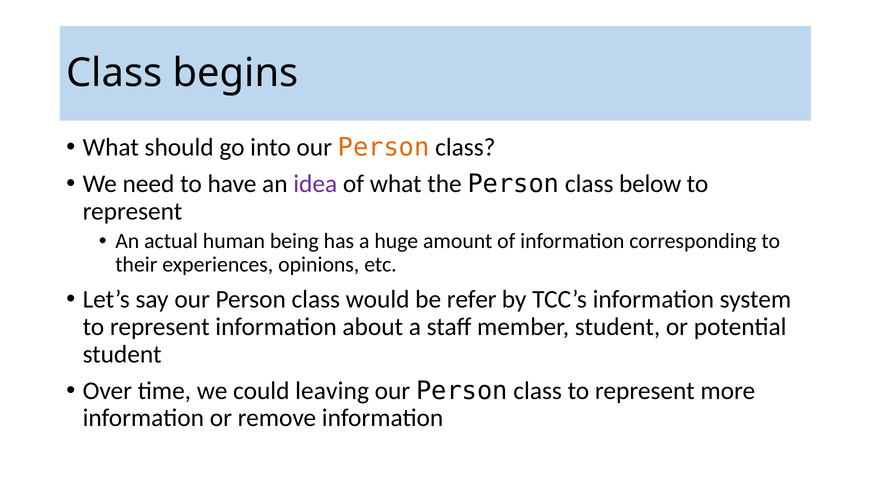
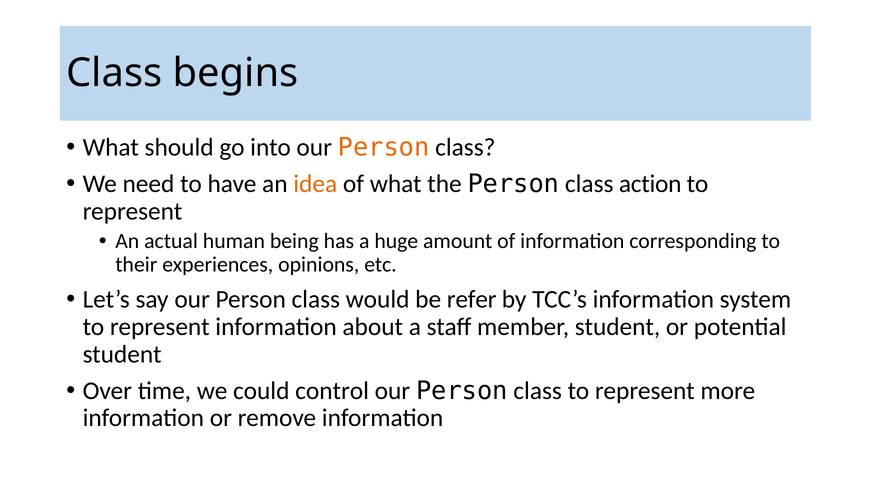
idea colour: purple -> orange (315, 184)
below: below -> action (650, 184)
leaving: leaving -> control (332, 391)
